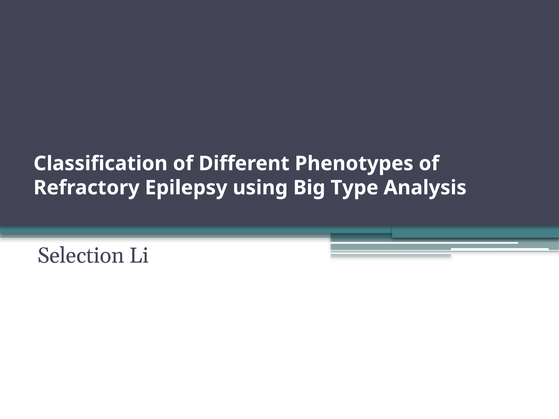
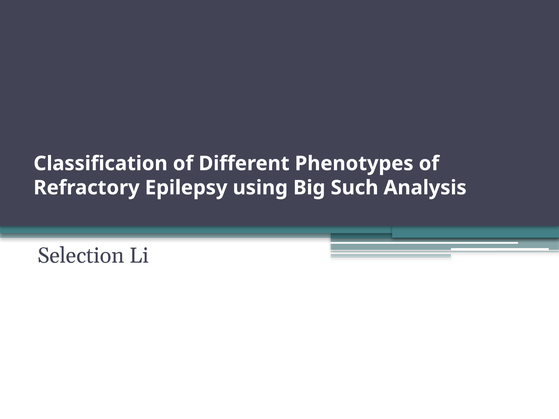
Type: Type -> Such (354, 188)
